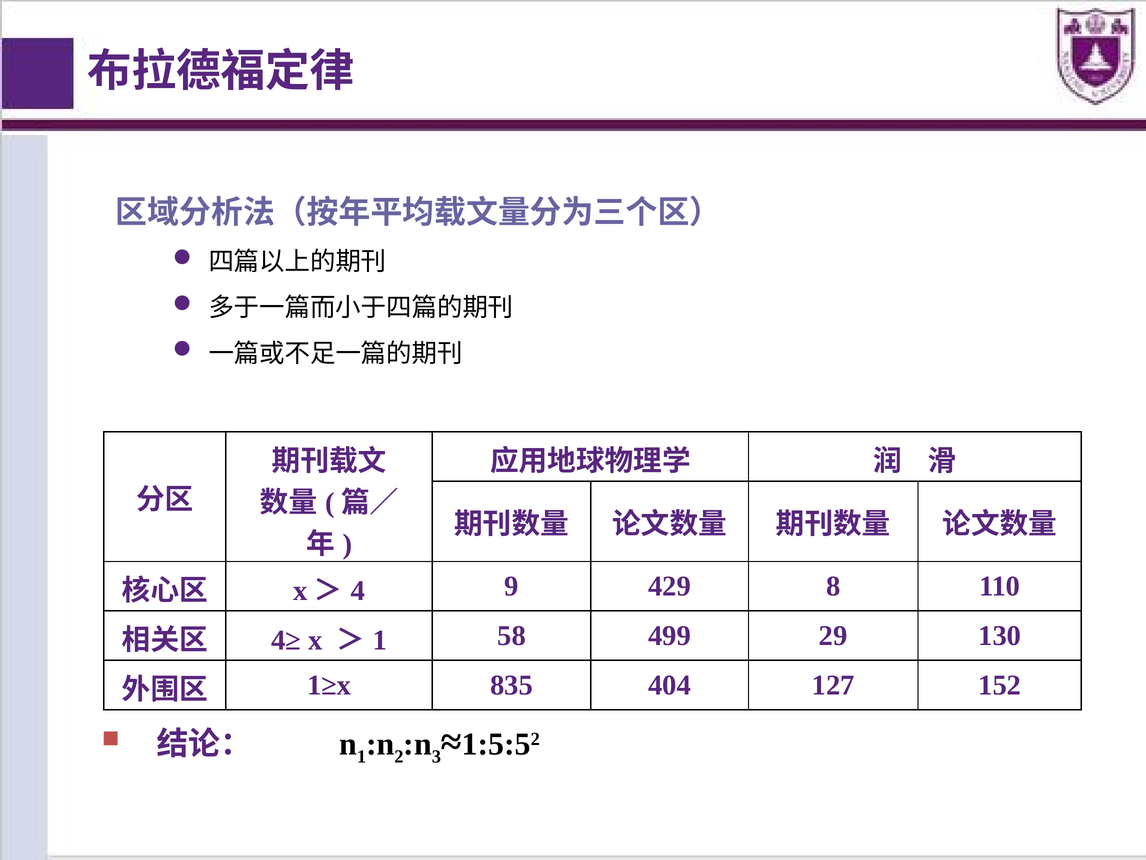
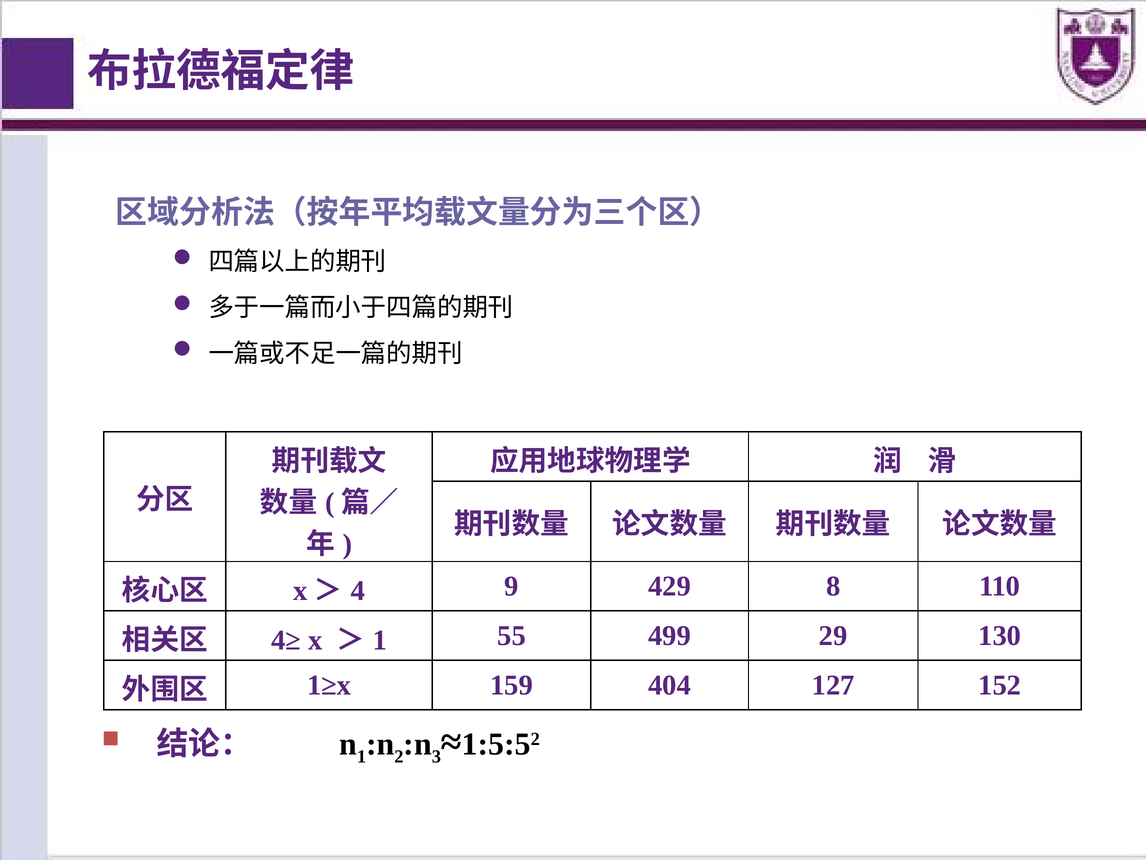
58: 58 -> 55 (512, 635)
835: 835 -> 159 (512, 685)
